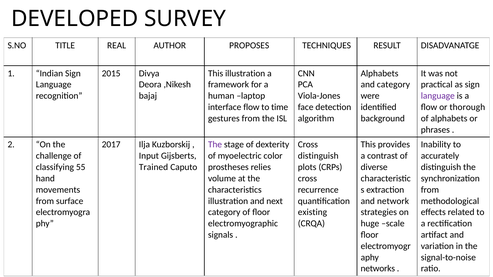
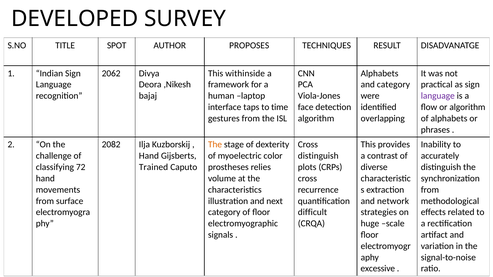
REAL: REAL -> SPOT (117, 45)
2015: 2015 -> 2062 (111, 73)
This illustration: illustration -> withinside (245, 73)
interface flow: flow -> taps (251, 107)
or thorough: thorough -> algorithm (467, 107)
background: background -> overlapping (383, 119)
2017: 2017 -> 2082 (111, 145)
The colour: purple -> orange (215, 145)
Input: Input -> Hand (149, 156)
55: 55 -> 72 (81, 167)
existing: existing -> difficult (312, 212)
networks: networks -> excessive (378, 269)
